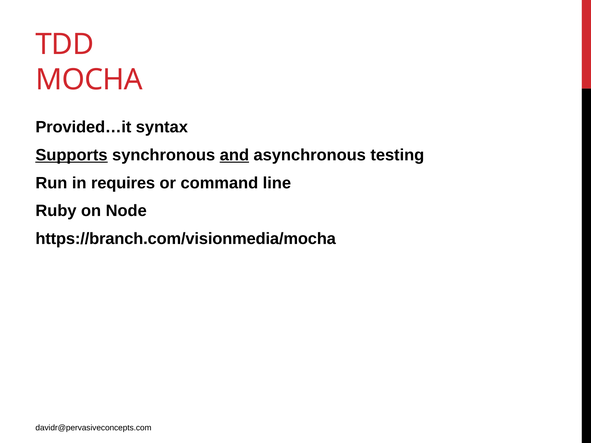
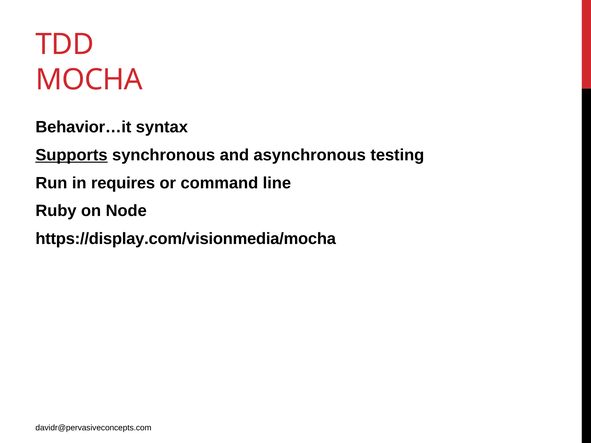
Provided…it: Provided…it -> Behavior…it (83, 127)
and underline: present -> none (234, 155)
https://branch.com/visionmedia/mocha: https://branch.com/visionmedia/mocha -> https://display.com/visionmedia/mocha (186, 239)
